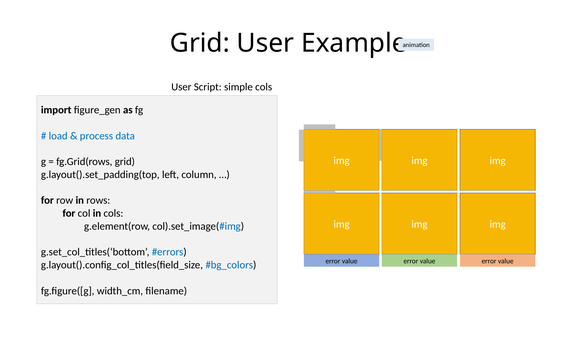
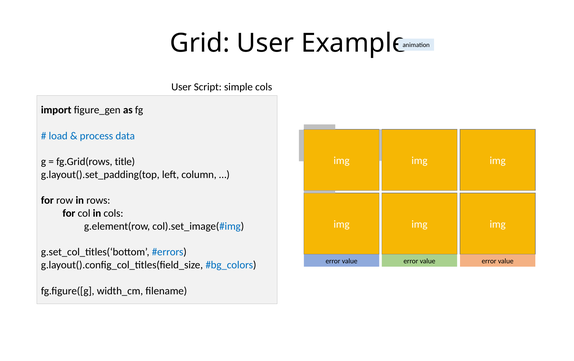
fg.Grid(rows grid: grid -> title (125, 162)
